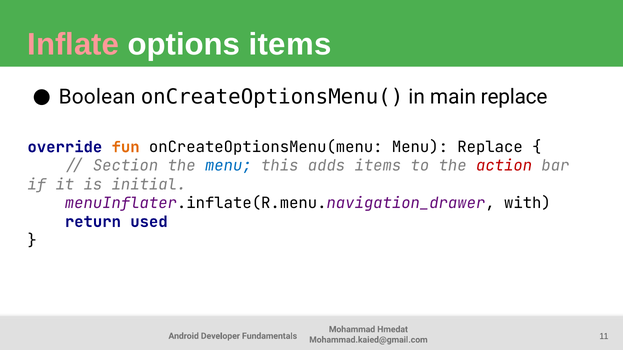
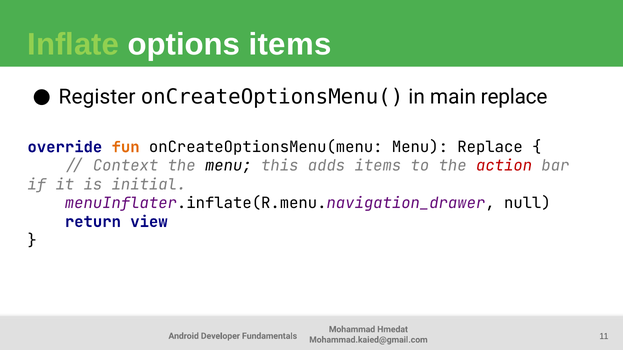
Inflate colour: pink -> light green (73, 44)
Boolean: Boolean -> Register (97, 97)
Section: Section -> Context (126, 166)
menu colour: blue -> black (228, 166)
with: with -> null (527, 203)
used: used -> view (149, 222)
